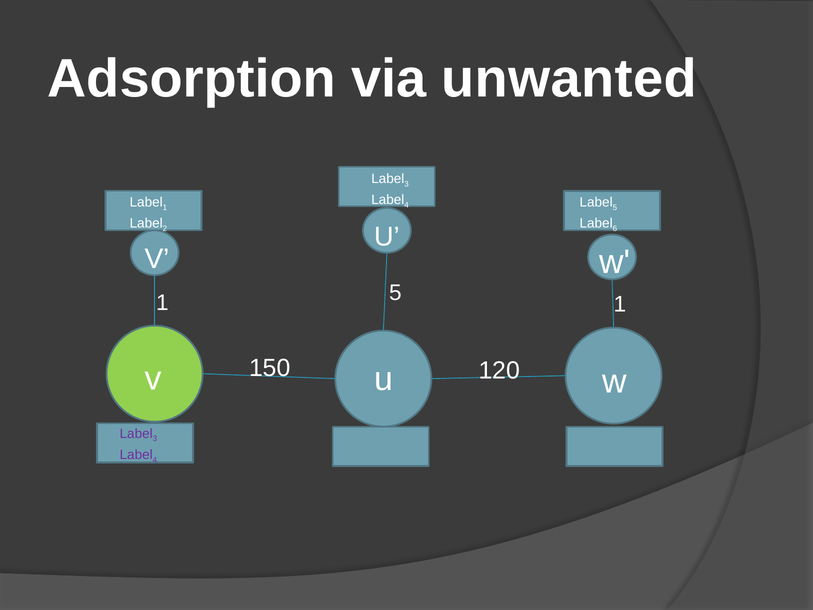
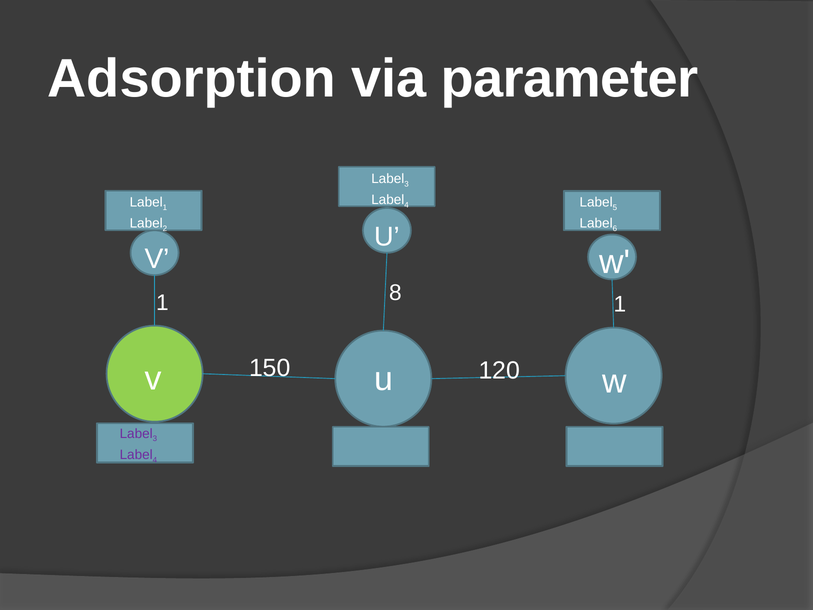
unwanted: unwanted -> parameter (569, 79)
1 5: 5 -> 8 (395, 293)
